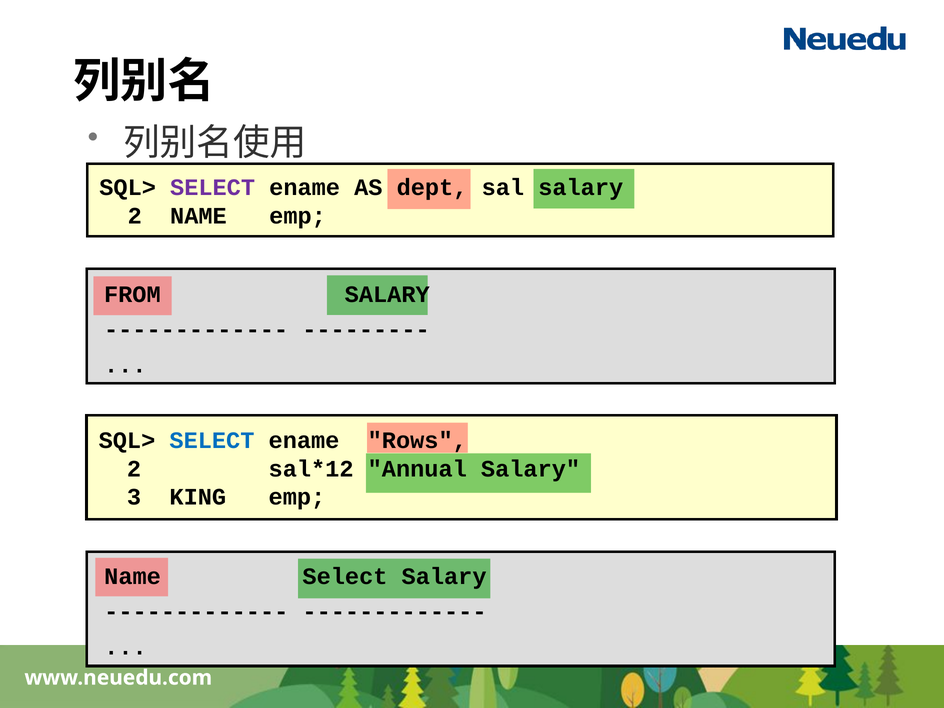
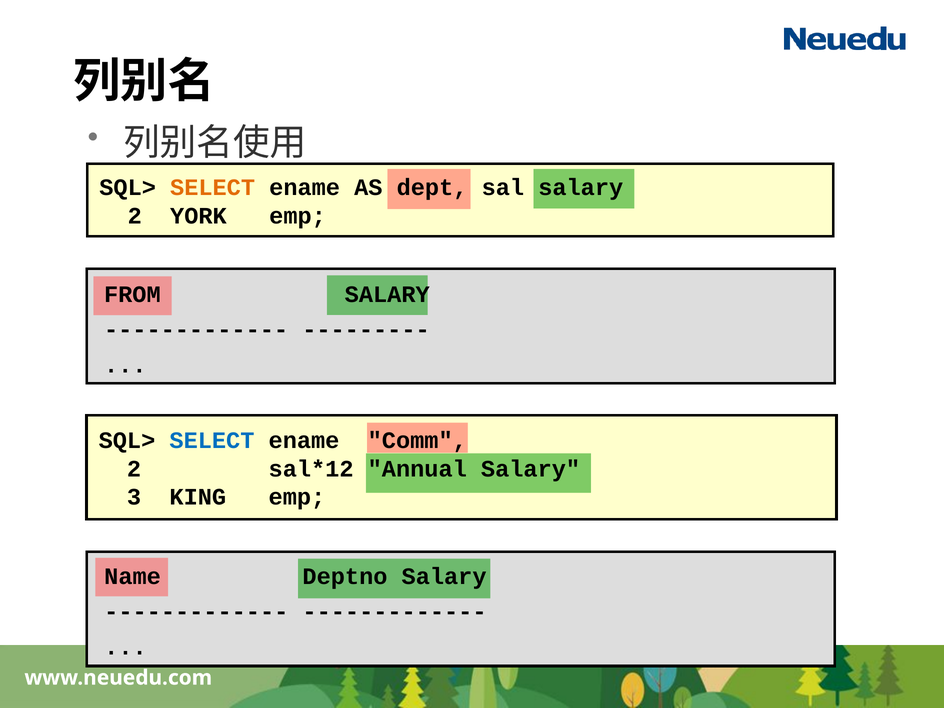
SELECT colour: purple -> orange (213, 187)
2 NAME: NAME -> YORK (198, 216)
Rows: Rows -> Comm (417, 441)
Name Select: Select -> Deptno (345, 576)
